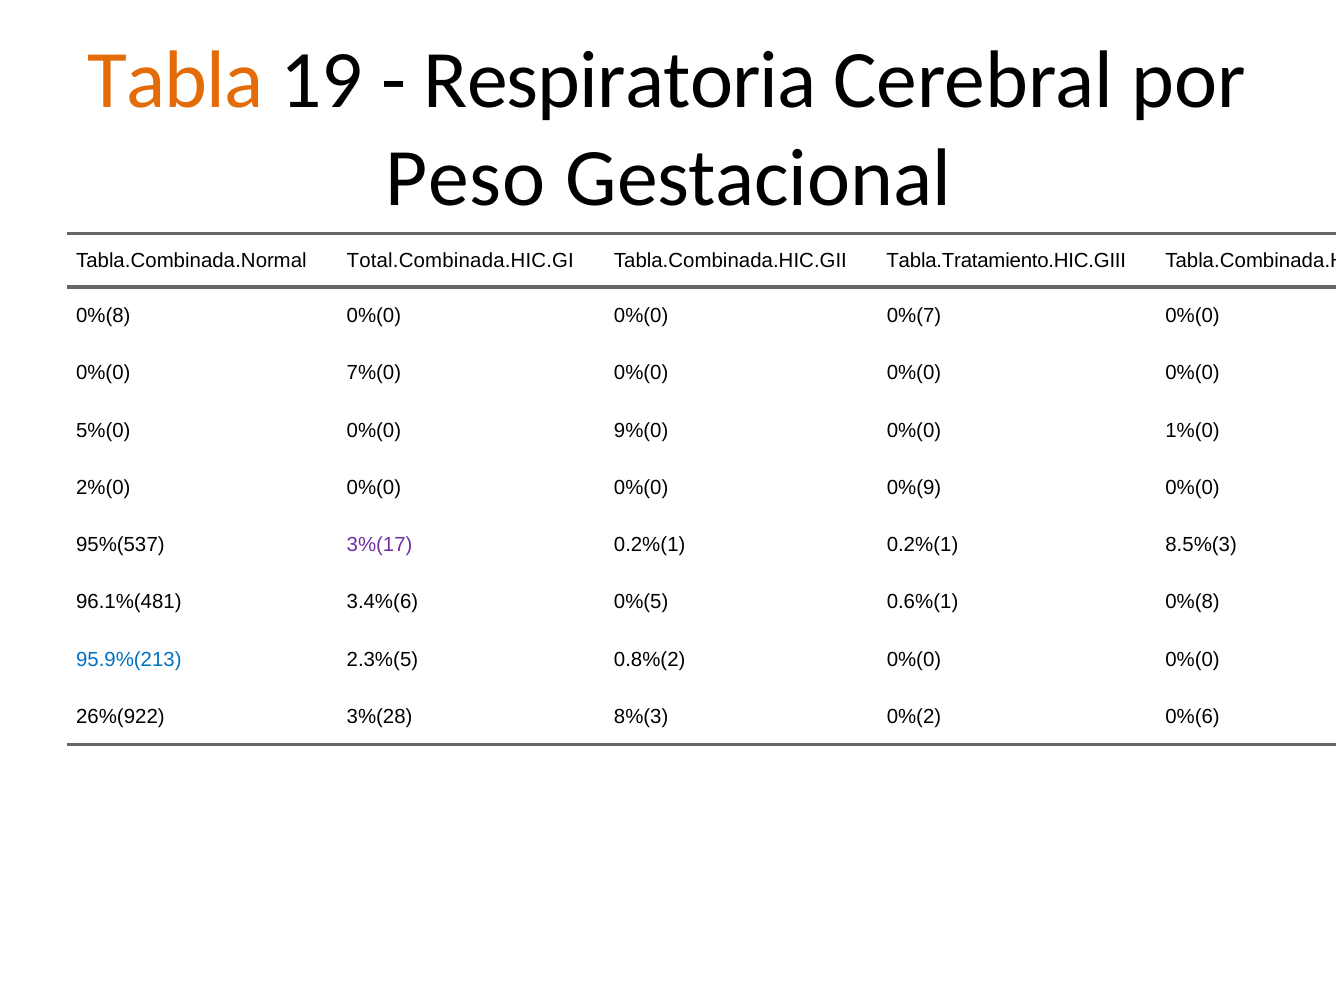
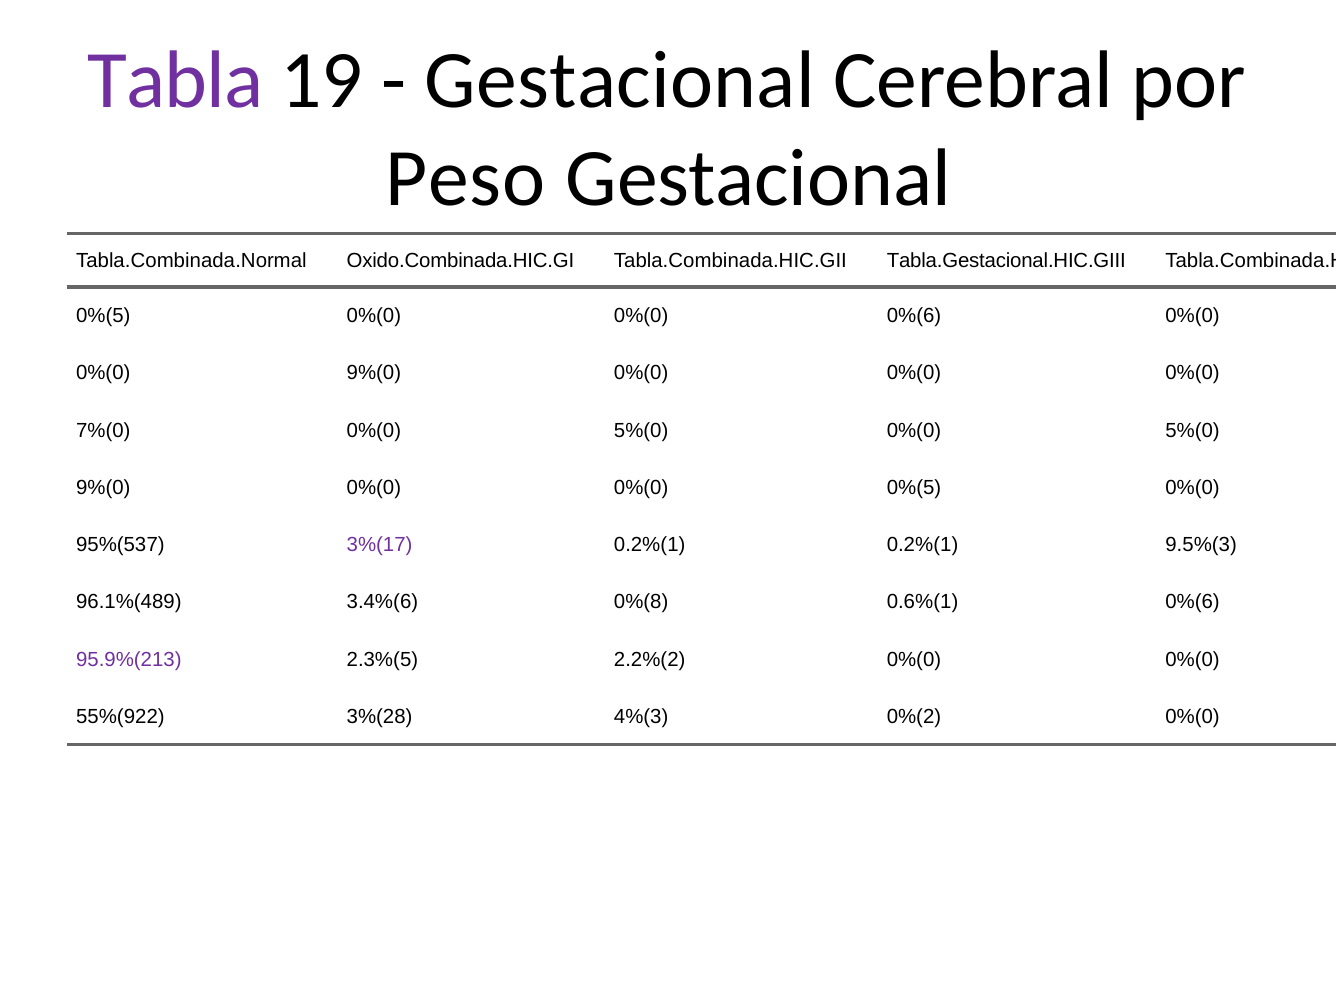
Tabla colour: orange -> purple (176, 80)
Respiratoria: Respiratoria -> Gestacional (620, 80)
Total.Combinada.HIC.GI: Total.Combinada.HIC.GI -> Oxido.Combinada.HIC.GI (460, 261)
Tabla.Tratamiento.HIC.GIII: Tabla.Tratamiento.HIC.GIII -> Tabla.Gestacional.HIC.GIII (1006, 261)
0%(8: 0%(8 -> 0%(5 (103, 316)
0%(0 0%(7: 0%(7 -> 0%(6 (914, 316)
7%(0: 7%(0 -> 9%(0 (374, 373)
5%(0: 5%(0 -> 7%(0 (103, 430)
9%(0: 9%(0 -> 5%(0 (641, 430)
1%(0: 1%(0 -> 5%(0 (1193, 430)
2%(0: 2%(0 -> 9%(0 (103, 488)
0%(0 0%(9: 0%(9 -> 0%(5 (914, 488)
8.5%(3: 8.5%(3 -> 9.5%(3 (1201, 545)
96.1%(481: 96.1%(481 -> 96.1%(489 (129, 602)
0%(5: 0%(5 -> 0%(8 (641, 602)
0.6%(1 0%(8: 0%(8 -> 0%(6 (1193, 602)
95.9%(213 colour: blue -> purple (129, 659)
0.8%(2: 0.8%(2 -> 2.2%(2 (650, 659)
26%(922: 26%(922 -> 55%(922 (120, 717)
8%(3: 8%(3 -> 4%(3 (641, 717)
0%(2 0%(6: 0%(6 -> 0%(0 (1193, 717)
